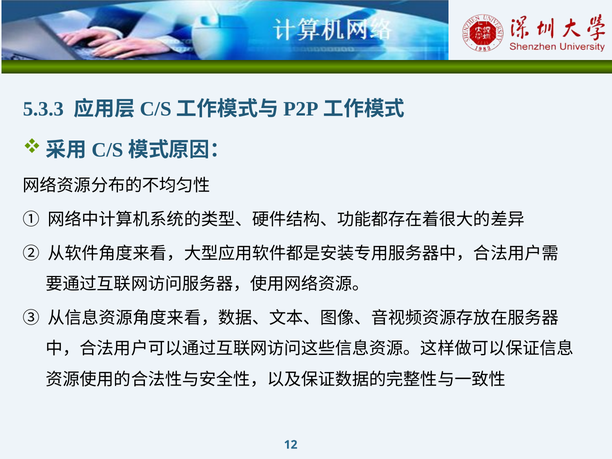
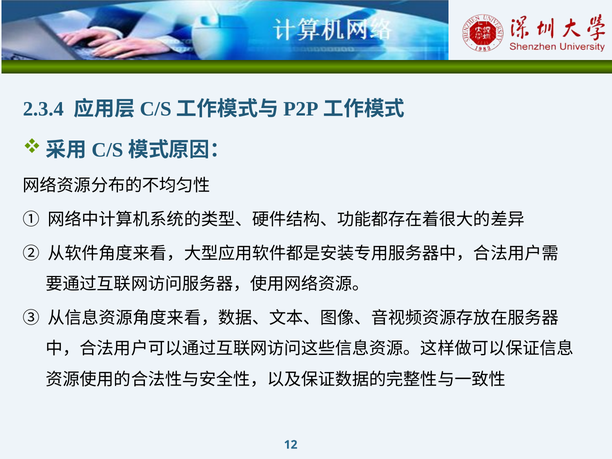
5.3.3: 5.3.3 -> 2.3.4 (43, 109)
